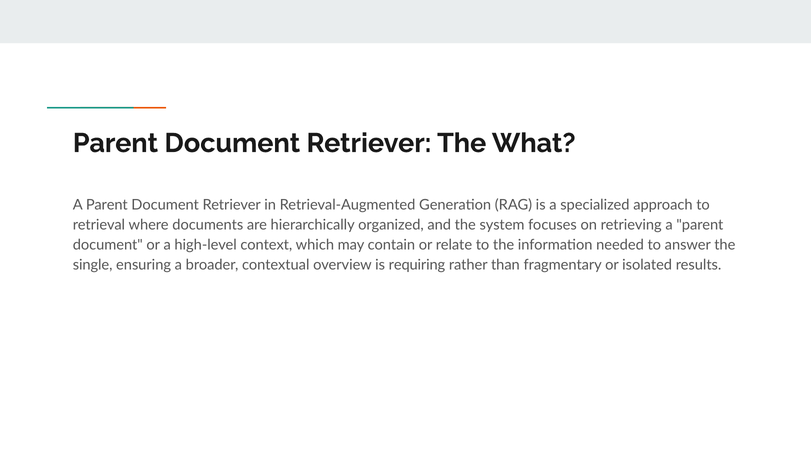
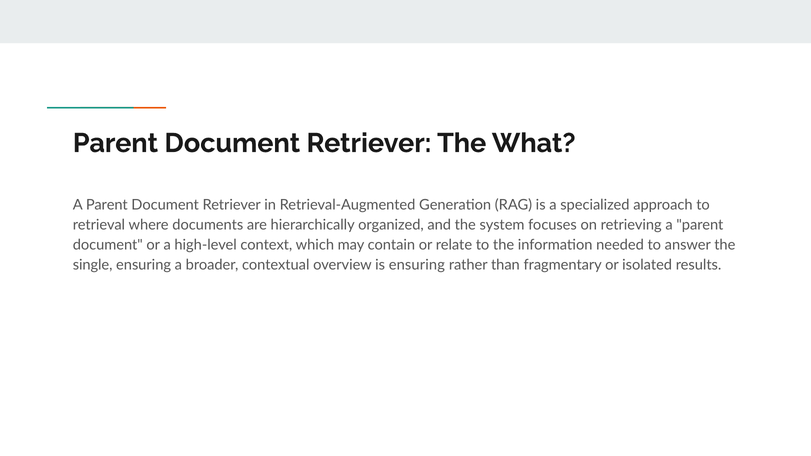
is requiring: requiring -> ensuring (417, 265)
